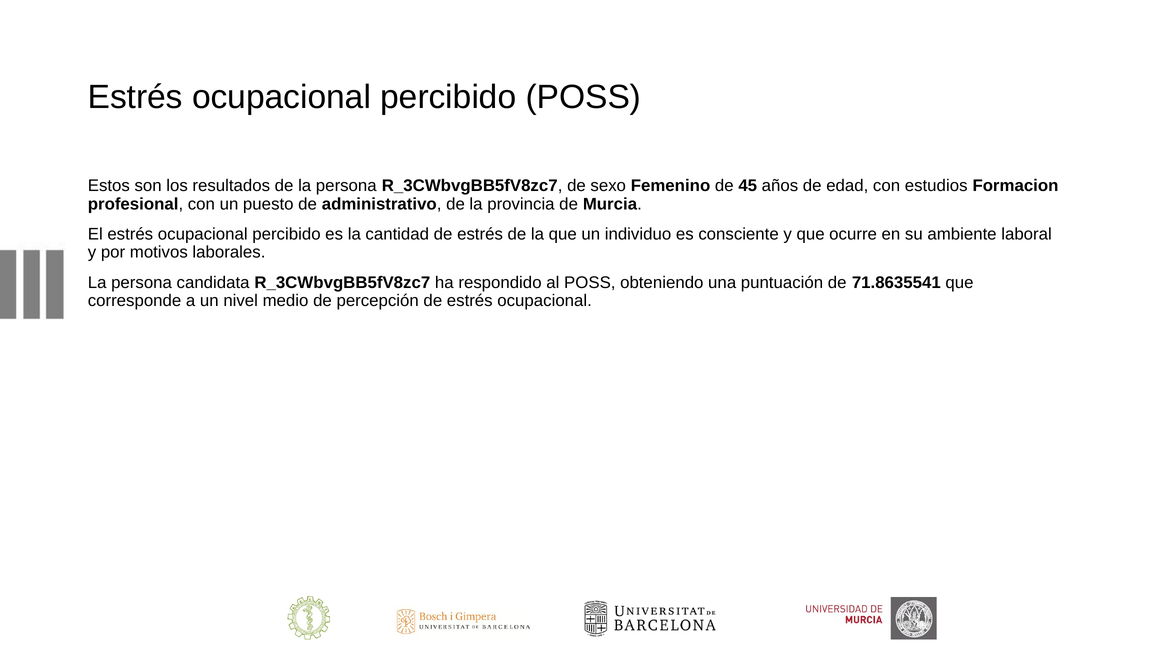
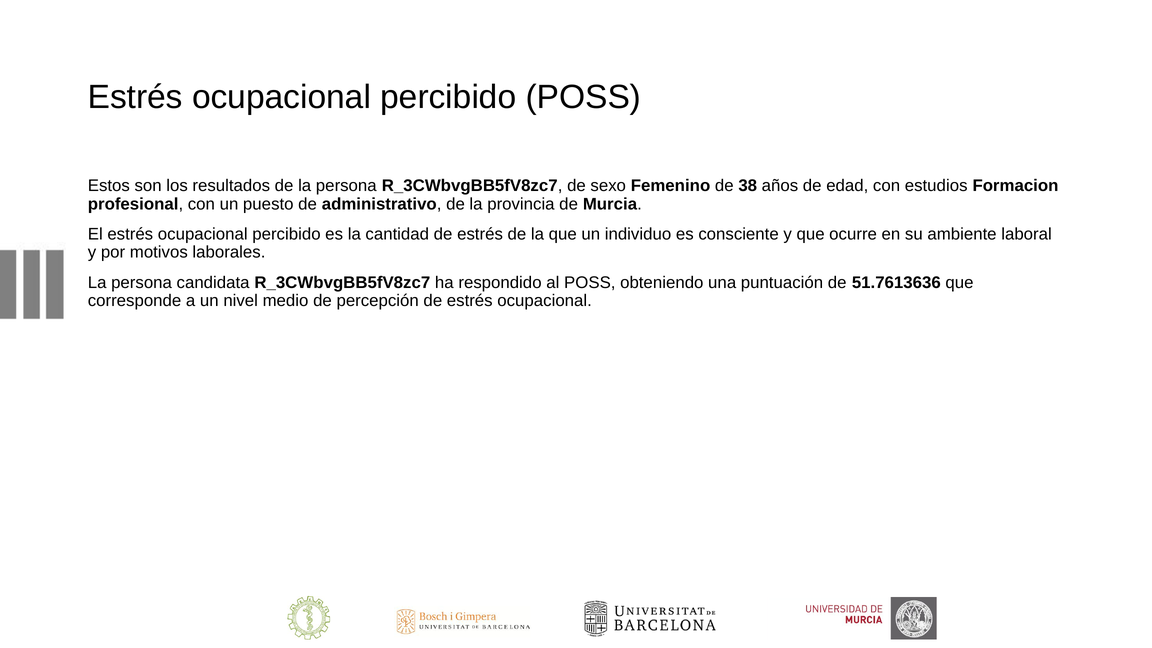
45: 45 -> 38 (748, 186)
71.8635541: 71.8635541 -> 51.7613636 (896, 282)
